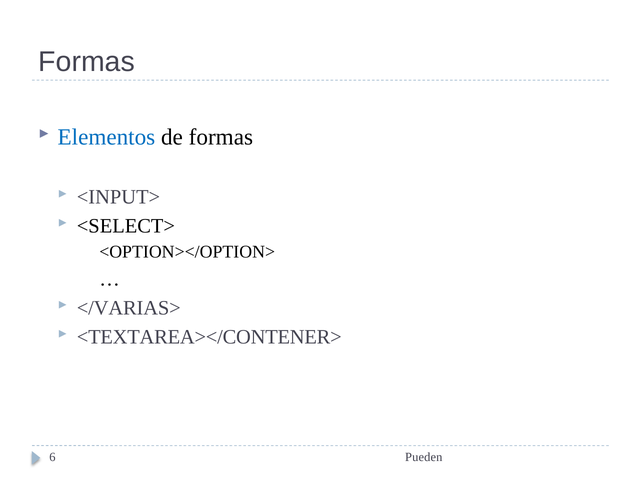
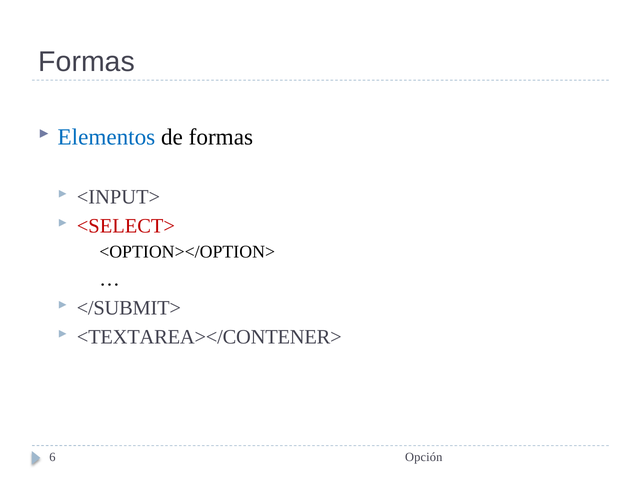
<SELECT> colour: black -> red (126, 226)
</VARIAS>: </VARIAS> -> </SUBMIT> (129, 308)
Pueden: Pueden -> Opción (424, 457)
